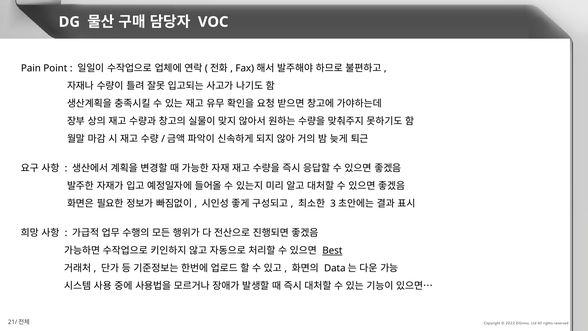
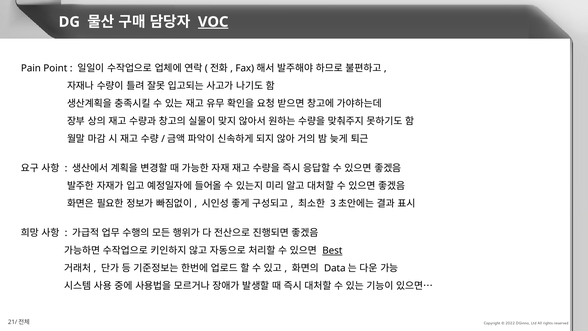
VOC underline: none -> present (213, 22)
